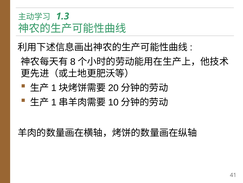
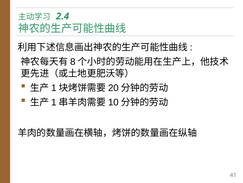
1.3: 1.3 -> 2.4 (63, 16)
